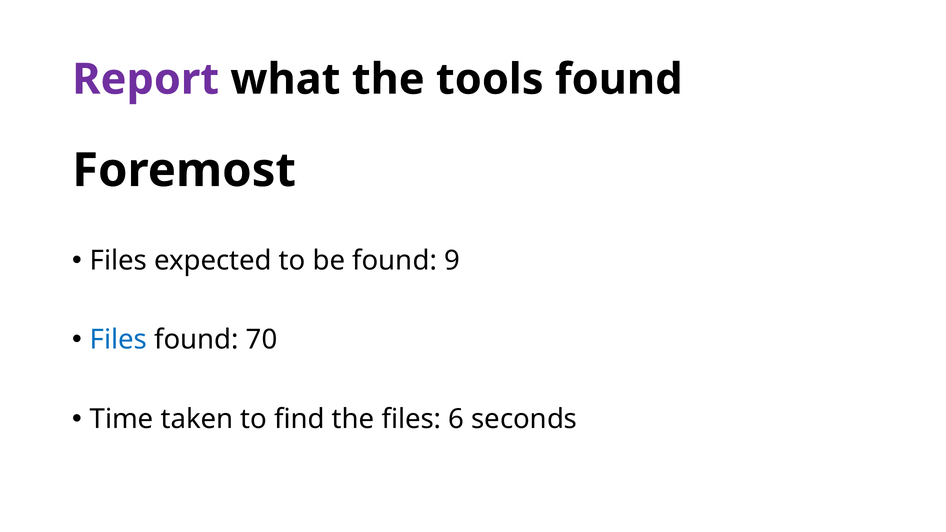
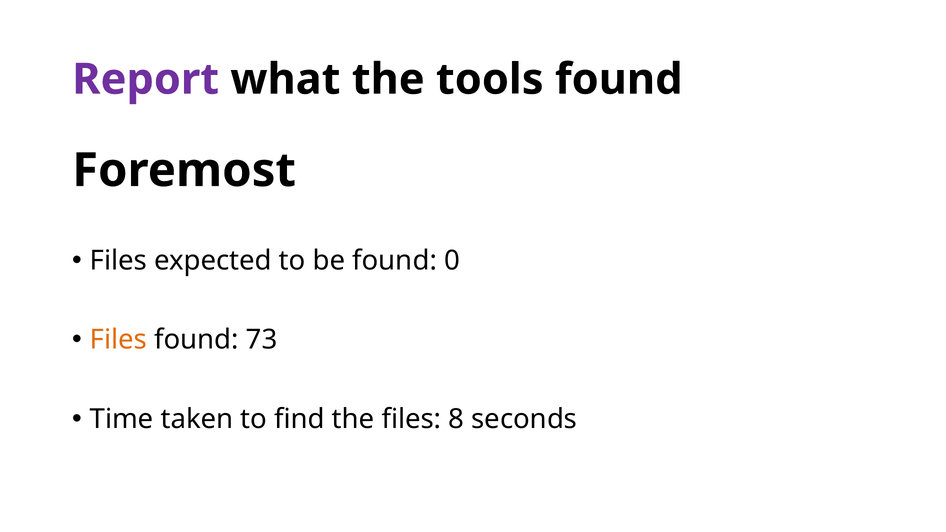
9: 9 -> 0 (452, 261)
Files colour: blue -> orange (118, 340)
70: 70 -> 73 (262, 340)
6: 6 -> 8 (456, 419)
